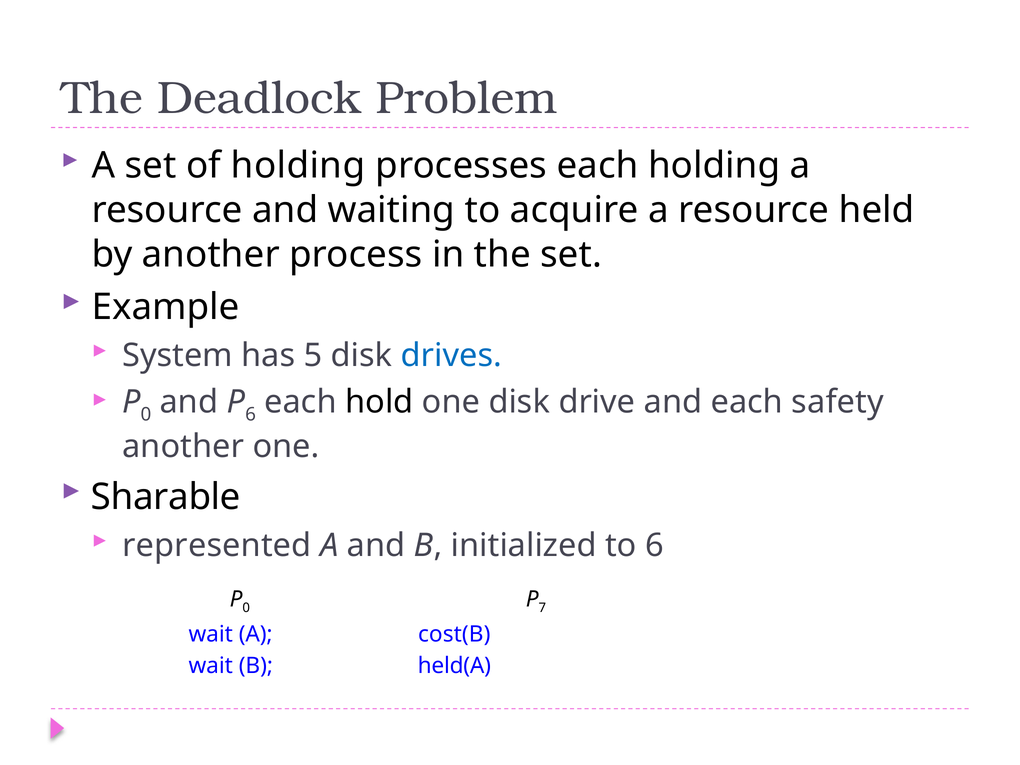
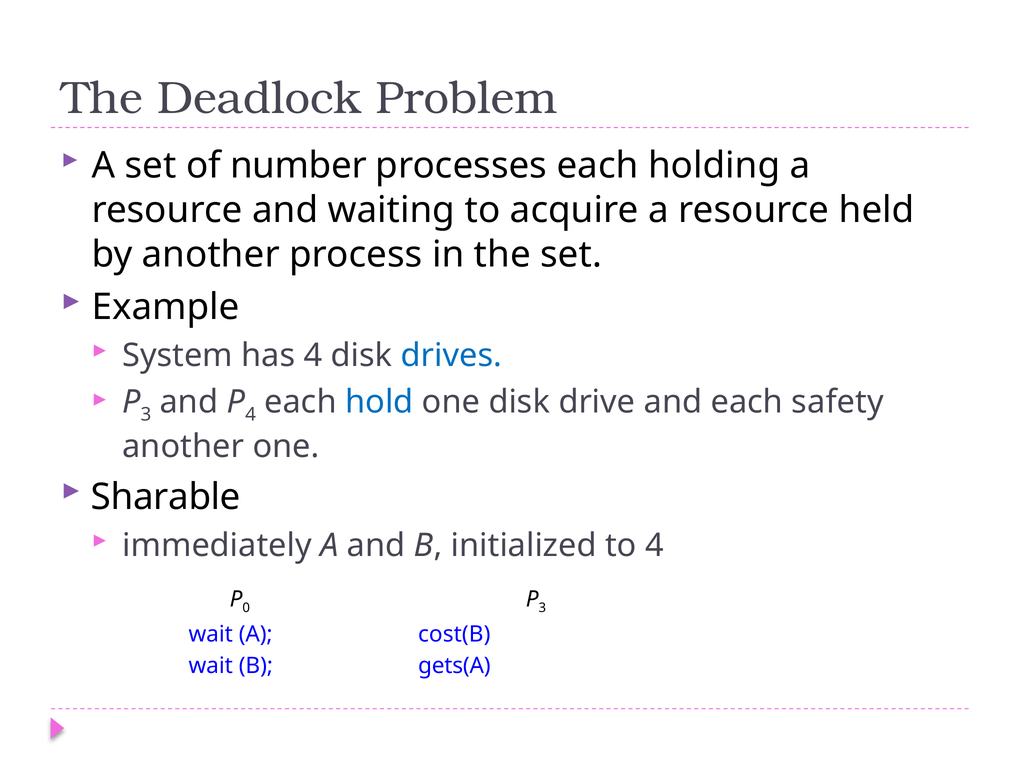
of holding: holding -> number (298, 166)
has 5: 5 -> 4 (313, 356)
0: 0 -> 3 (146, 415)
6: 6 -> 4 (251, 415)
hold colour: black -> blue (379, 402)
represented: represented -> immediately (217, 546)
to 6: 6 -> 4 (654, 546)
7: 7 -> 3 (542, 608)
held(A: held(A -> gets(A (454, 666)
